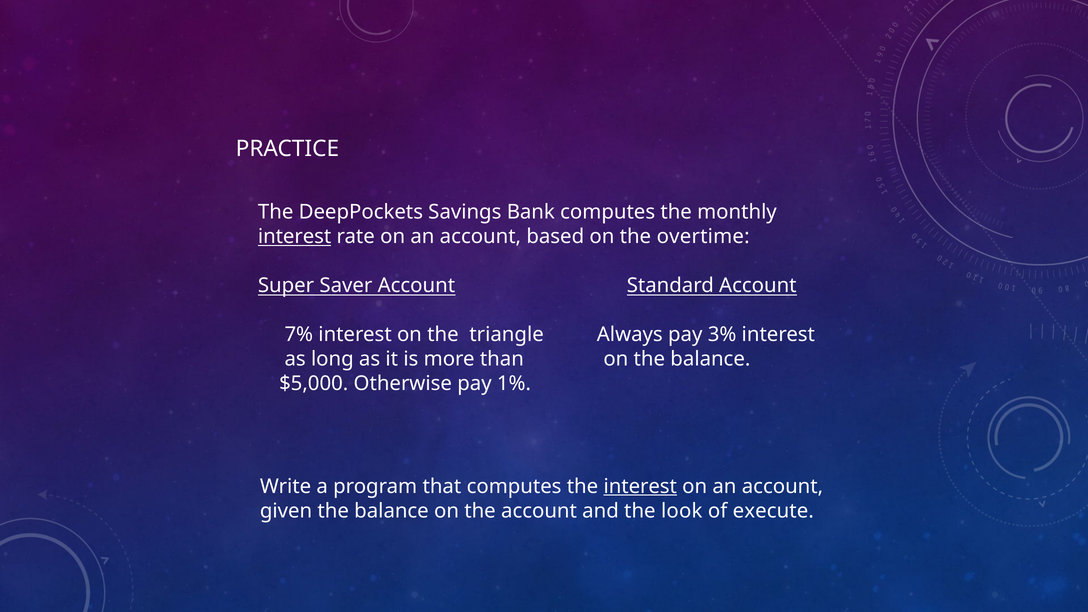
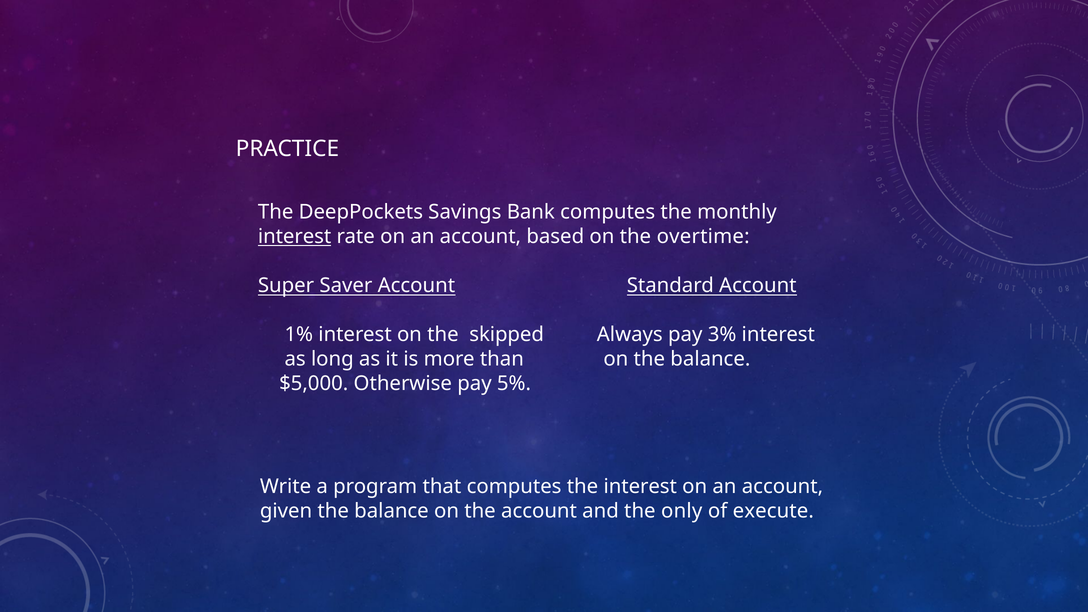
7%: 7% -> 1% (299, 335)
triangle: triangle -> skipped (507, 335)
1%: 1% -> 5% (514, 384)
interest underline: present -> none (640, 486)
look: look -> only (682, 511)
